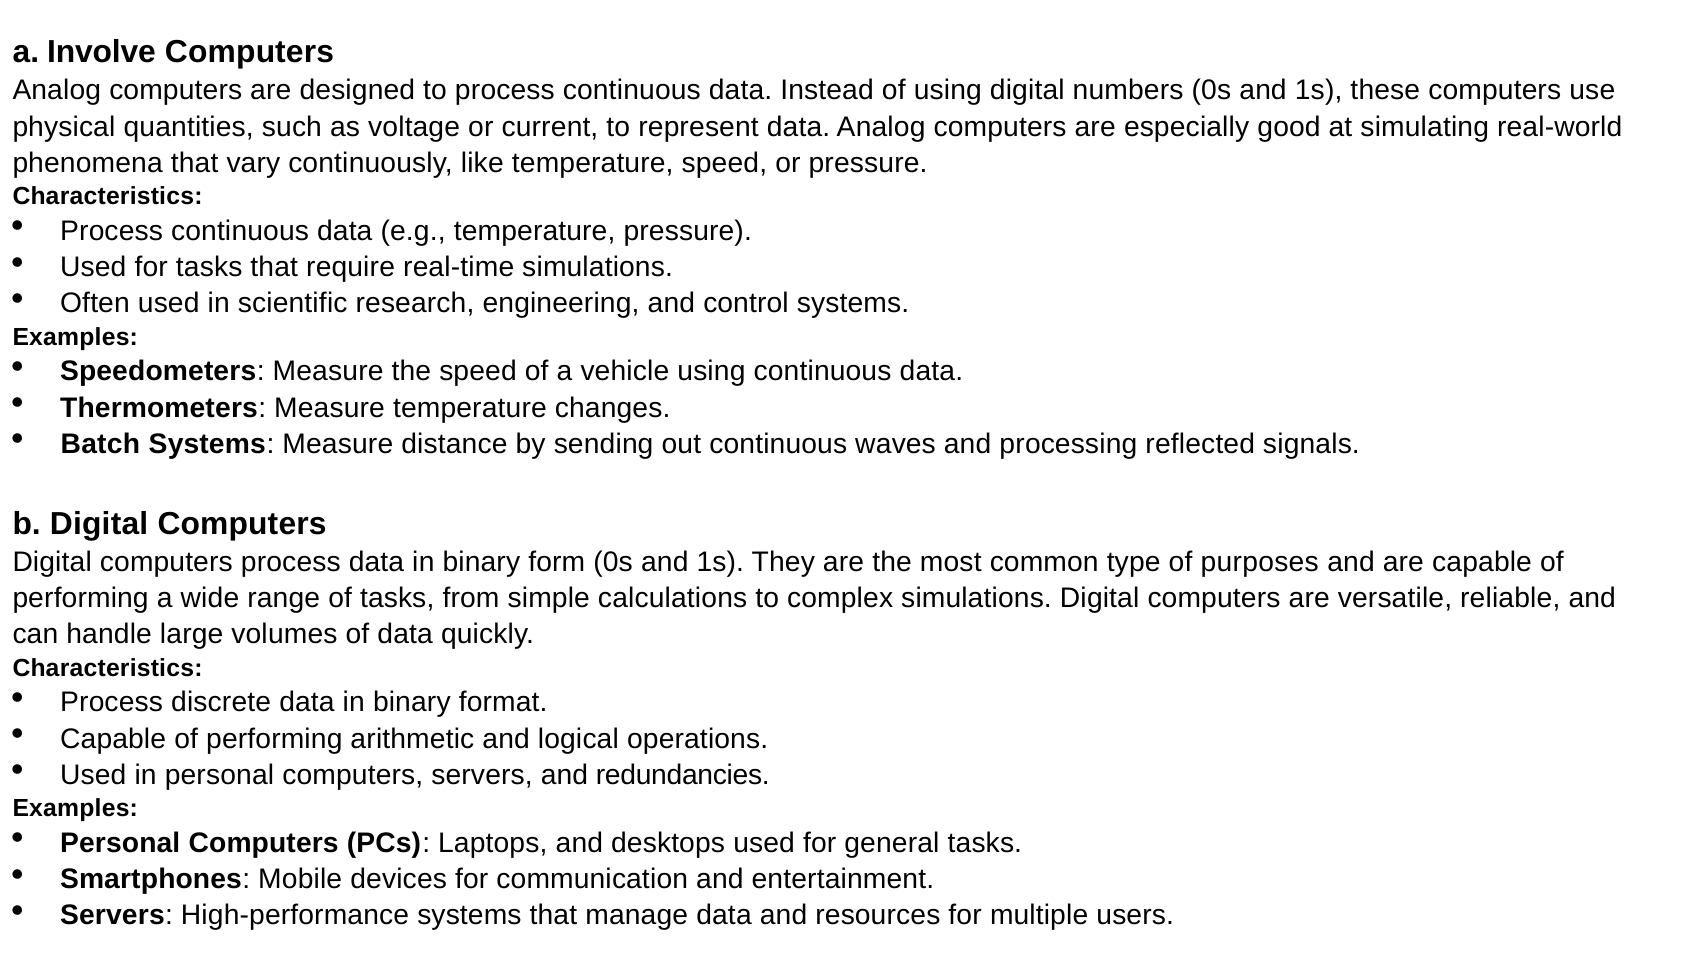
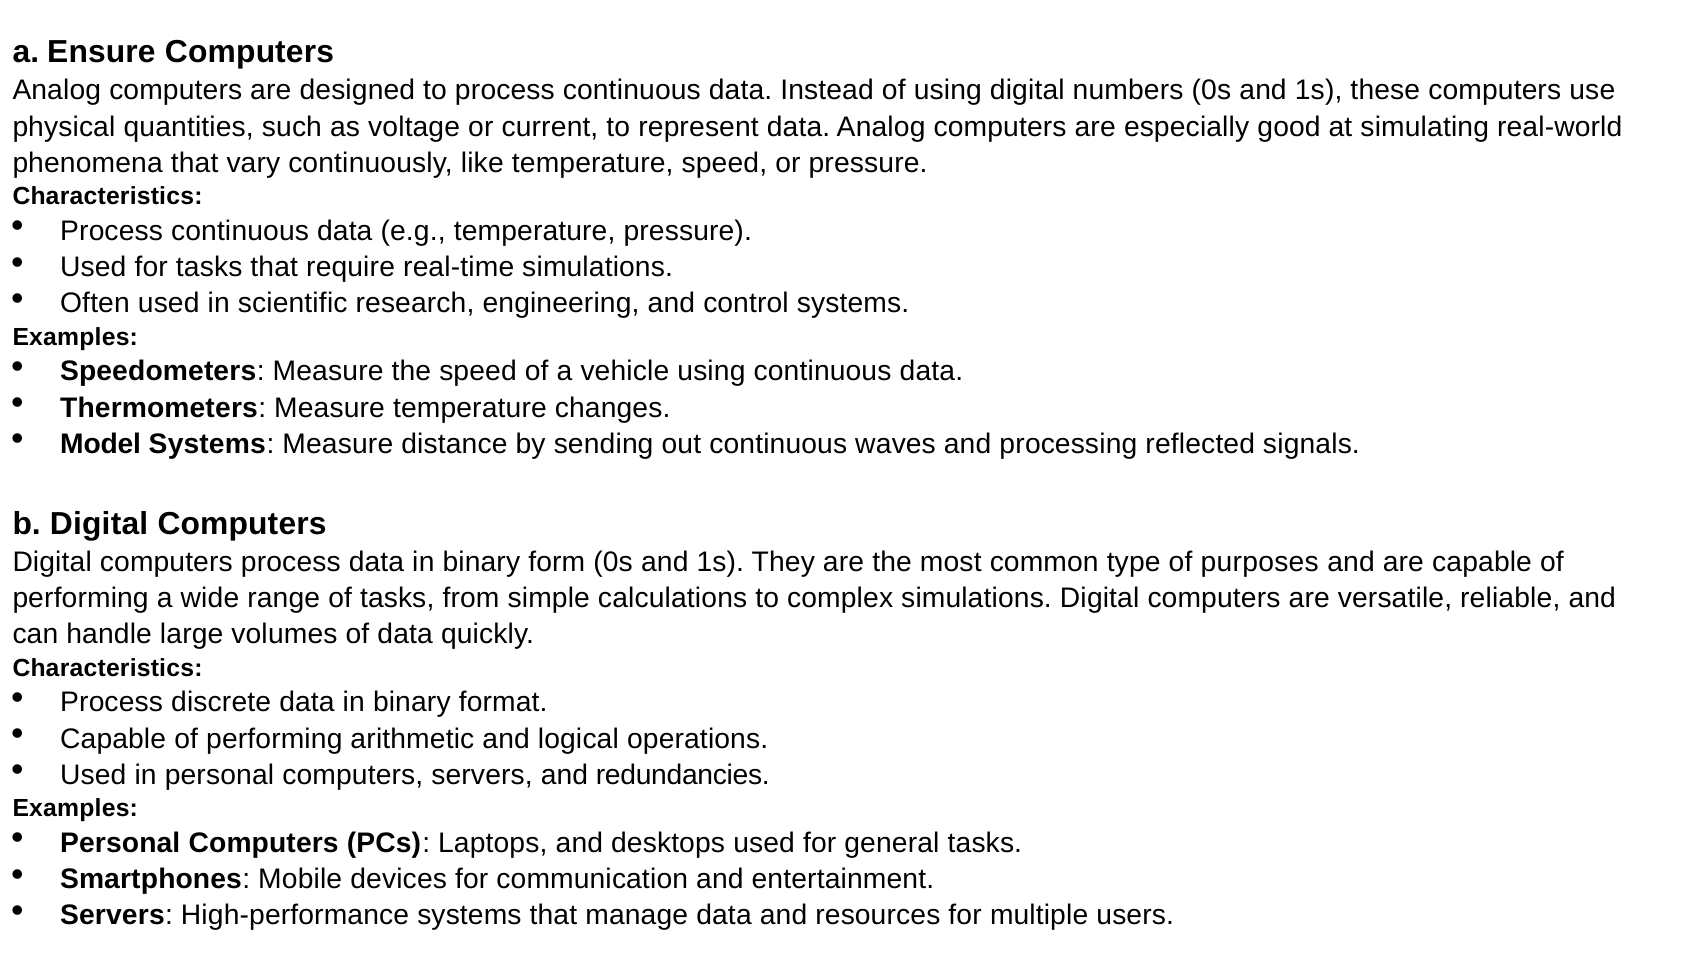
Involve: Involve -> Ensure (101, 53)
Batch: Batch -> Model (101, 444)
